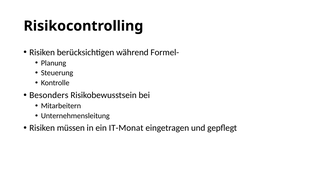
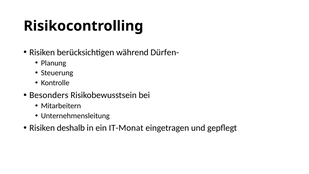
Formel-: Formel- -> Dürfen- (165, 52)
müssen: müssen -> deshalb (71, 128)
